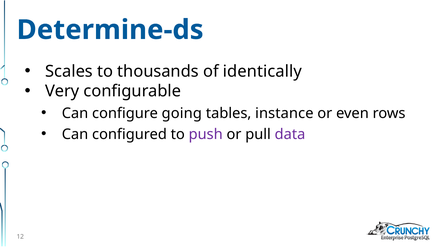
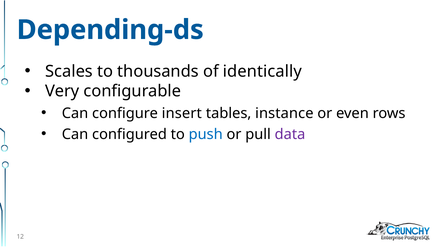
Determine-ds: Determine-ds -> Depending-ds (110, 30)
going: going -> insert (182, 113)
push colour: purple -> blue (206, 134)
